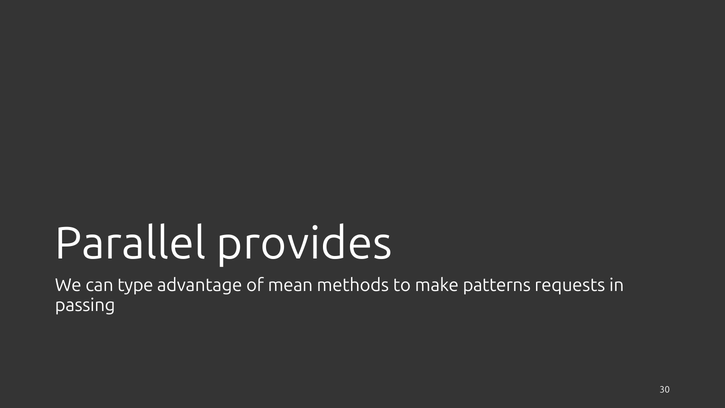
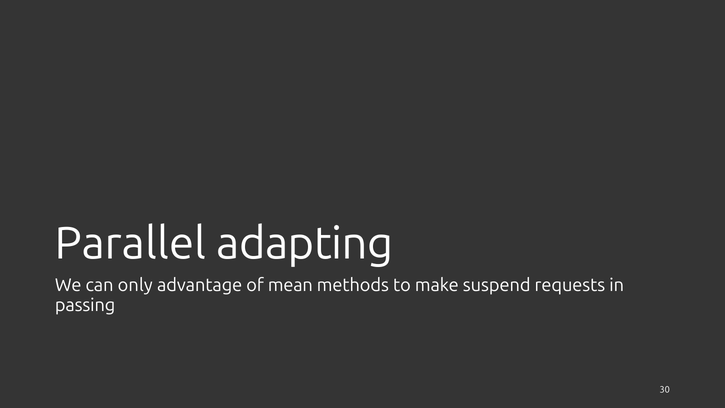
provides: provides -> adapting (305, 244)
type: type -> only (135, 285)
patterns: patterns -> suspend (497, 285)
